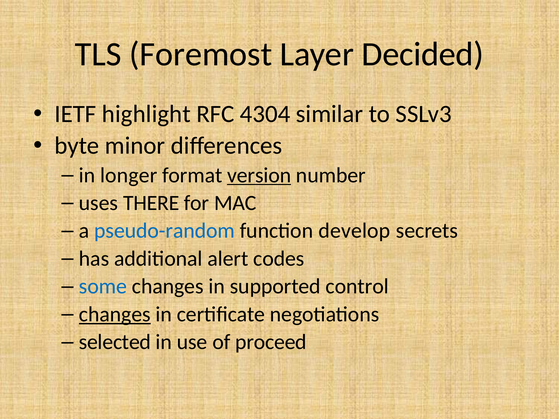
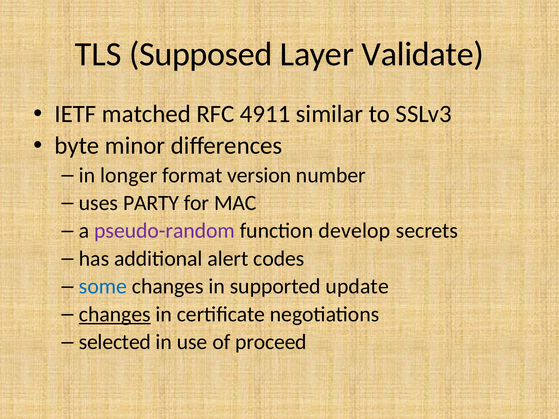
Foremost: Foremost -> Supposed (201, 54)
Decided: Decided -> Validate (423, 54)
highlight: highlight -> matched (146, 114)
4304: 4304 -> 4911 (265, 114)
version underline: present -> none (259, 175)
THERE: THERE -> PARTY (151, 203)
pseudo-random colour: blue -> purple (165, 231)
control: control -> update (357, 287)
